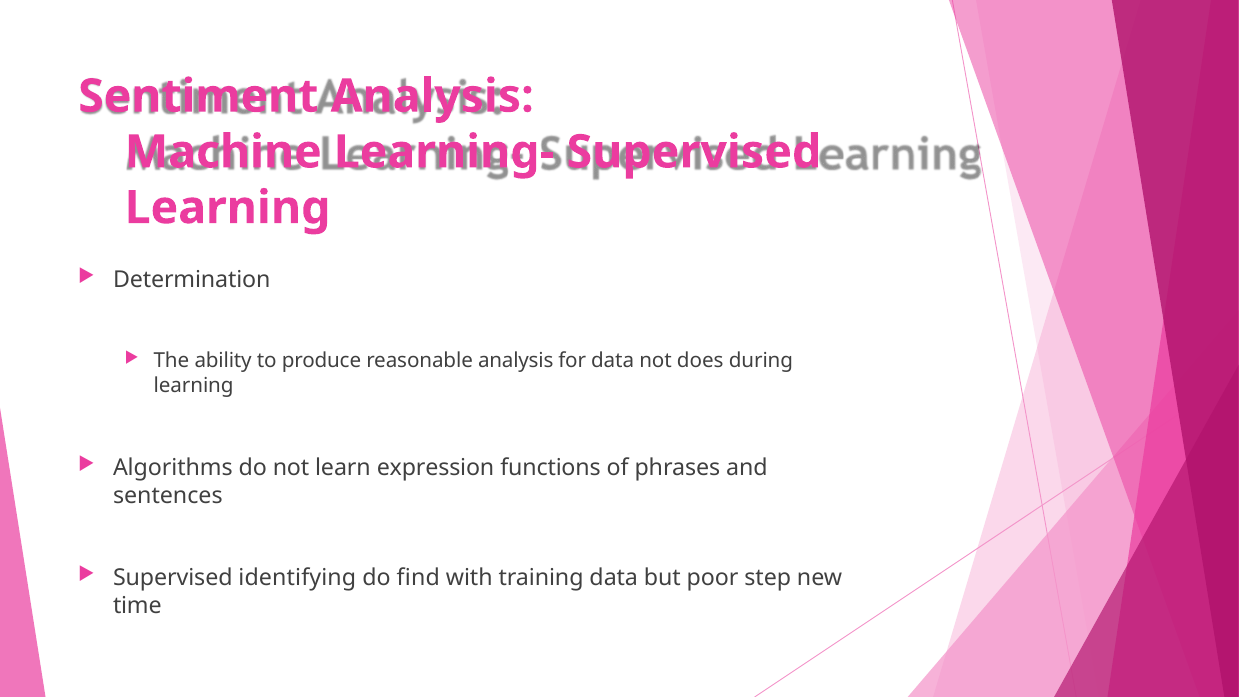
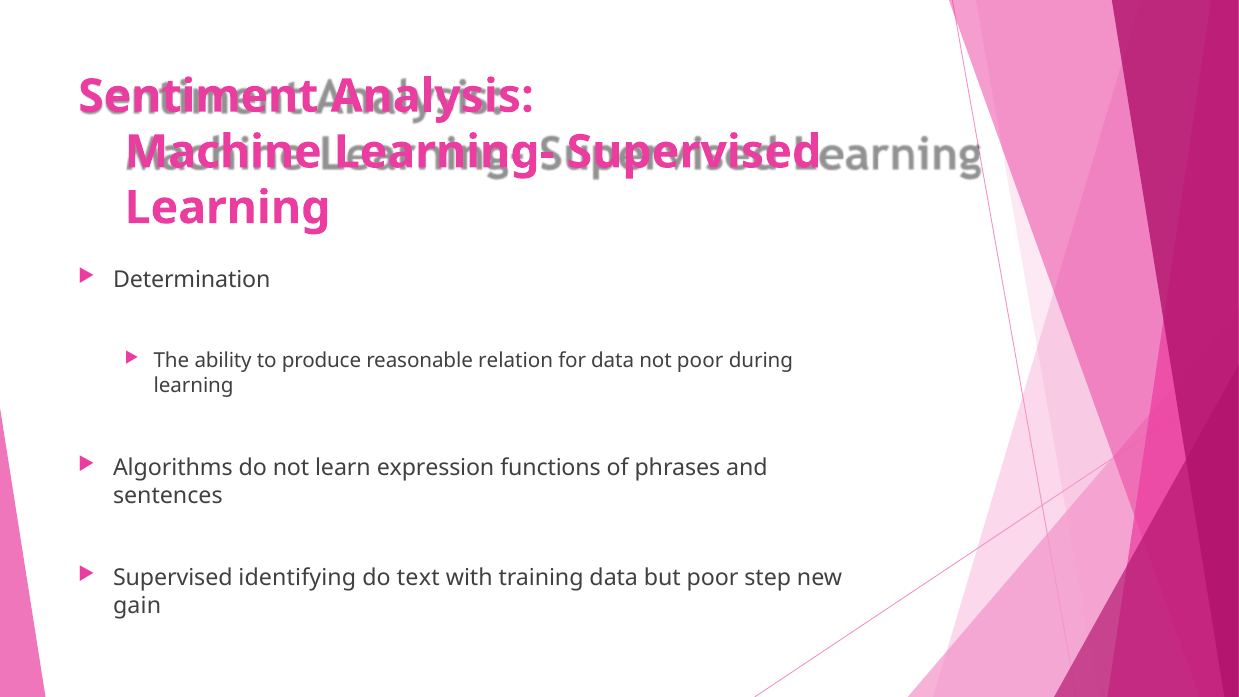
reasonable analysis: analysis -> relation (516, 361)
not does: does -> poor (700, 361)
find: find -> text (418, 578)
time: time -> gain (137, 606)
